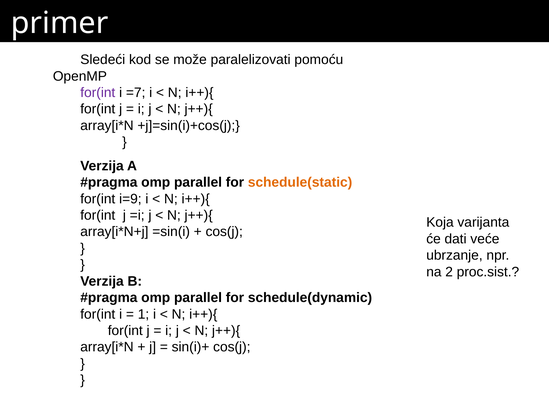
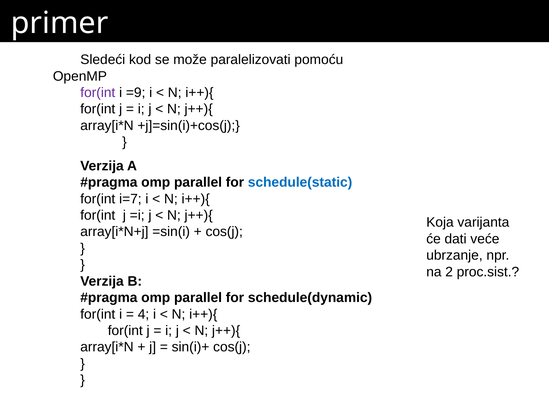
=7: =7 -> =9 (136, 93)
schedule(static colour: orange -> blue (300, 182)
i=9: i=9 -> i=7 (130, 199)
1: 1 -> 4 (143, 314)
